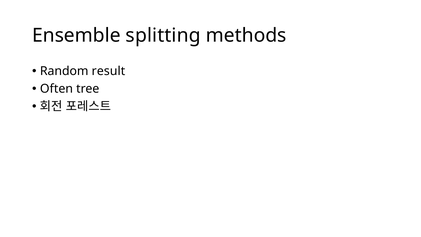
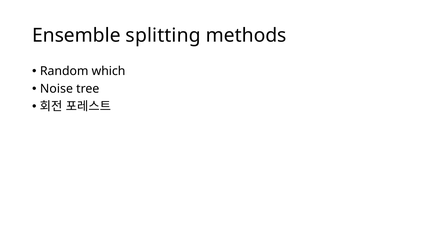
result: result -> which (109, 71)
Often: Often -> Noise (56, 89)
